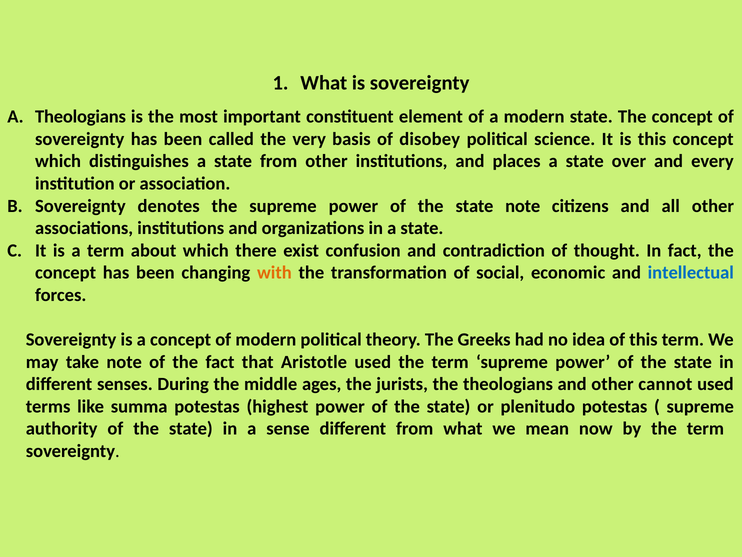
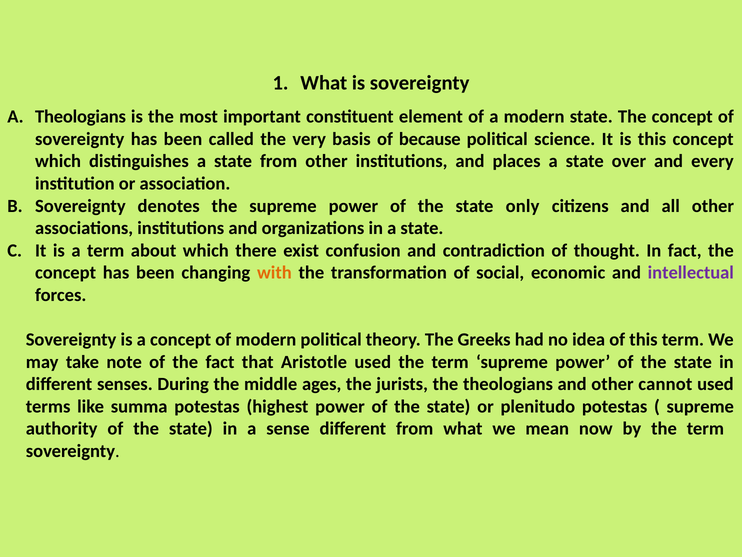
disobey: disobey -> because (430, 139)
state note: note -> only (523, 206)
intellectual colour: blue -> purple (691, 273)
